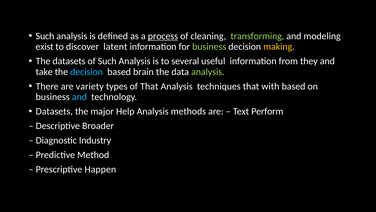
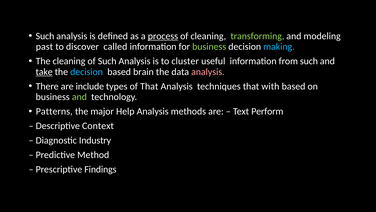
exist: exist -> past (44, 47)
latent: latent -> called (115, 47)
making colour: yellow -> light blue (279, 47)
The datasets: datasets -> cleaning (69, 61)
several: several -> cluster (185, 61)
from they: they -> such (309, 61)
take underline: none -> present (44, 72)
analysis colour: light green -> pink (208, 72)
variety: variety -> include (90, 86)
and colour: light blue -> light green (79, 97)
Datasets: Datasets -> Patterns (54, 111)
Broader: Broader -> Context (98, 126)
Happen: Happen -> Findings (100, 169)
